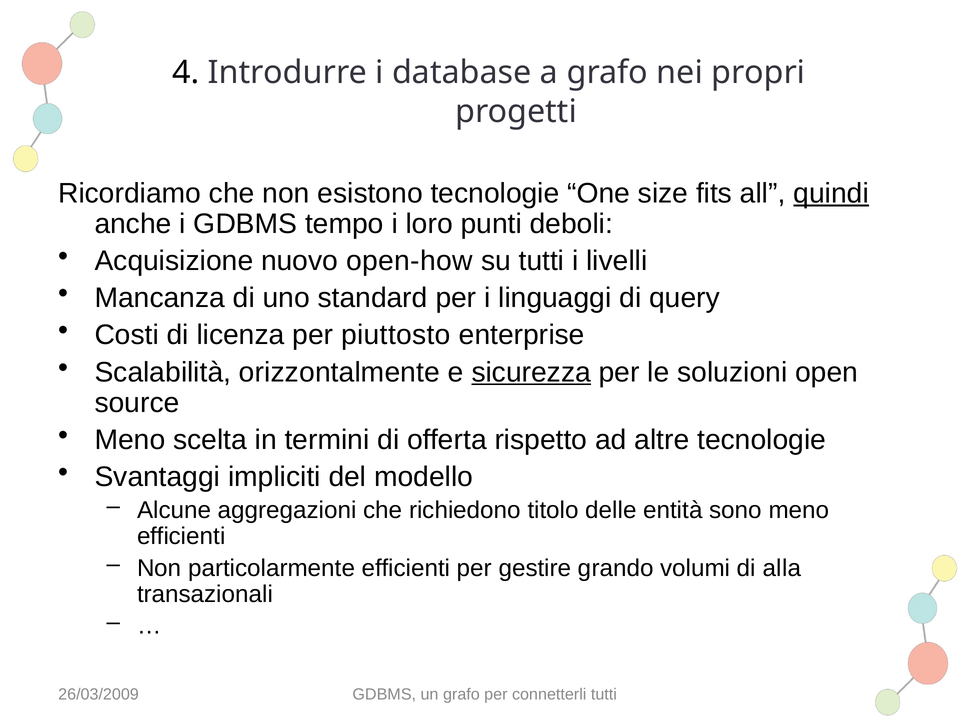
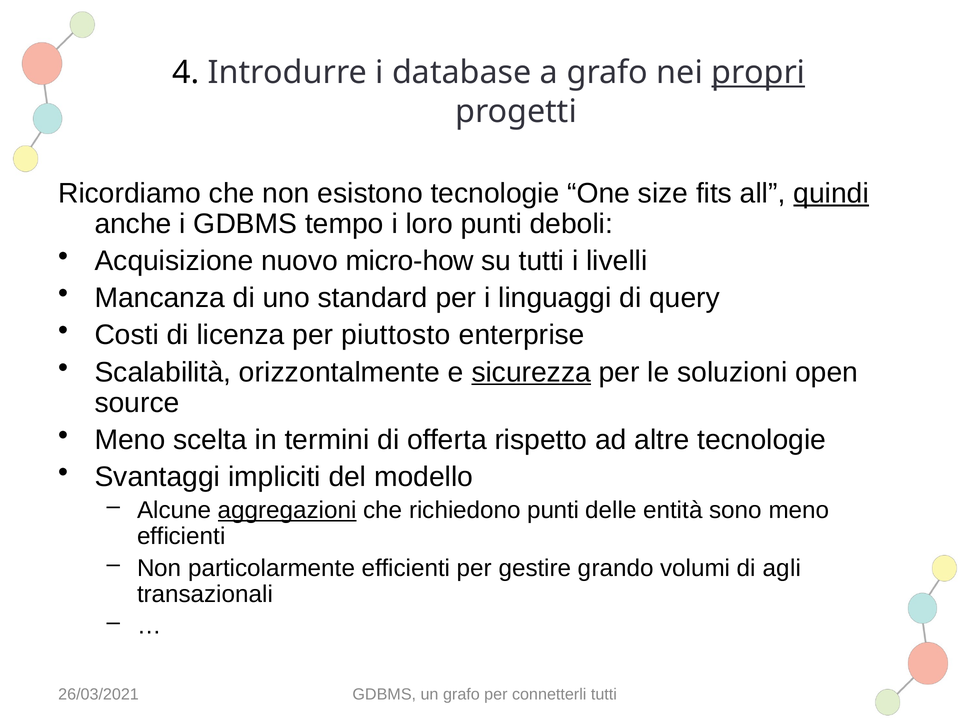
propri underline: none -> present (758, 73)
open-how: open-how -> micro-how (410, 261)
aggregazioni underline: none -> present (287, 511)
richiedono titolo: titolo -> punti (553, 511)
alla: alla -> agli (782, 568)
26/03/2009: 26/03/2009 -> 26/03/2021 (99, 695)
